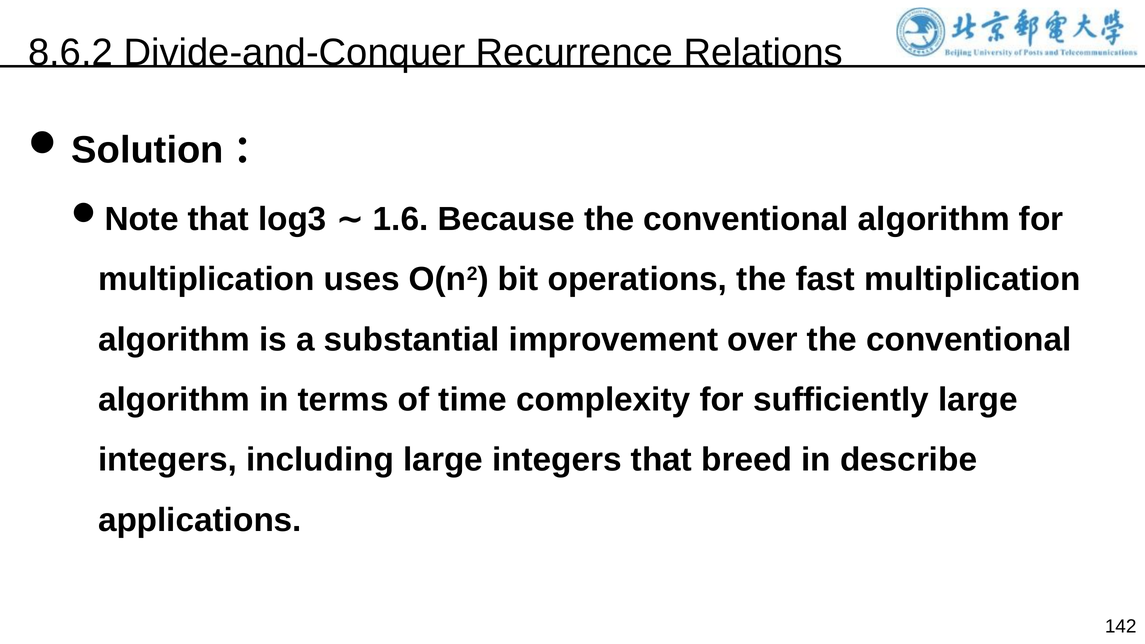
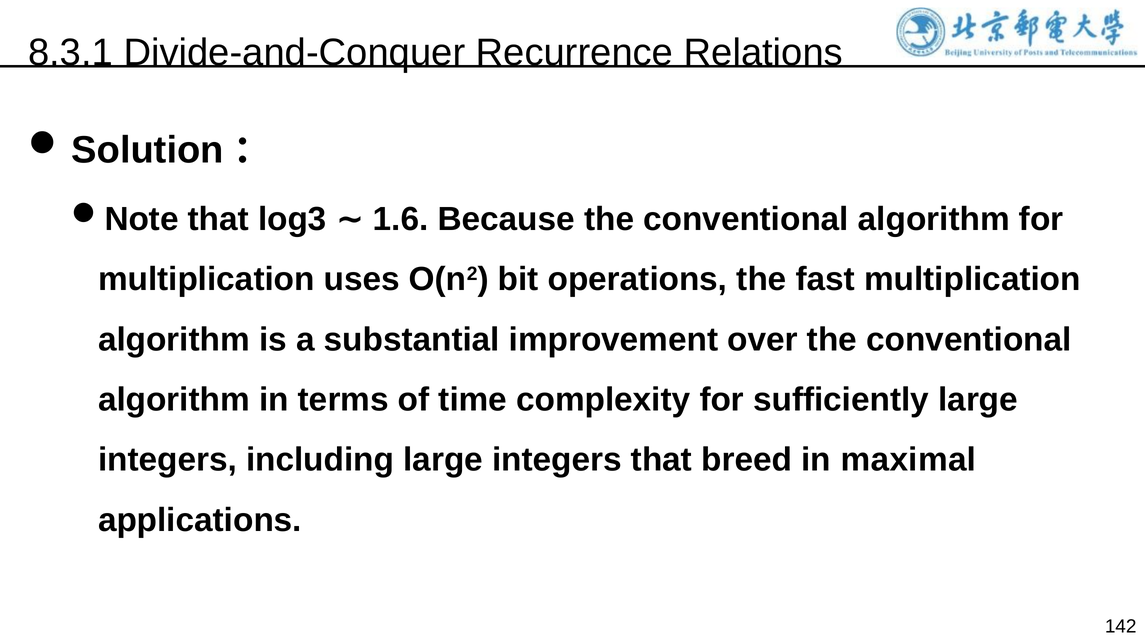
8.6.2: 8.6.2 -> 8.3.1 (71, 53)
describe: describe -> maximal (908, 460)
